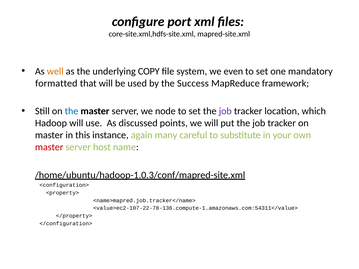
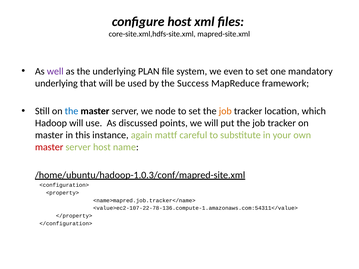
configure port: port -> host (179, 22)
well colour: orange -> purple (55, 71)
COPY: COPY -> PLAN (149, 71)
formatted: formatted -> underlying (56, 83)
job colour: purple -> orange (225, 111)
many: many -> mattf (166, 135)
